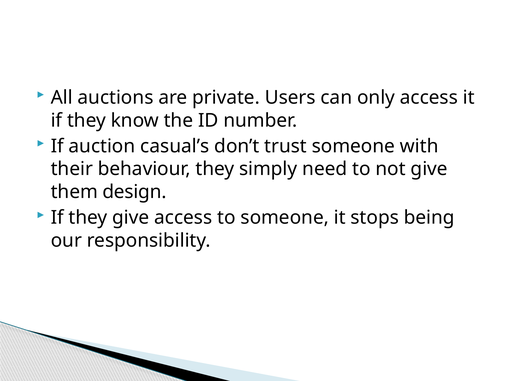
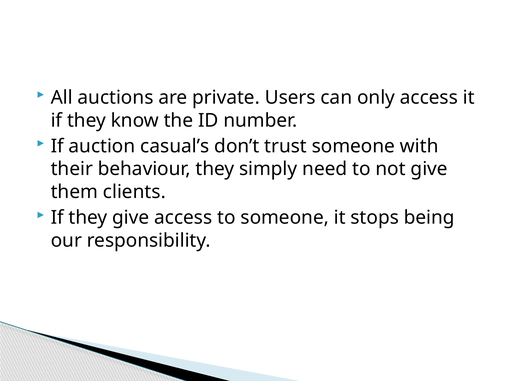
design: design -> clients (134, 192)
